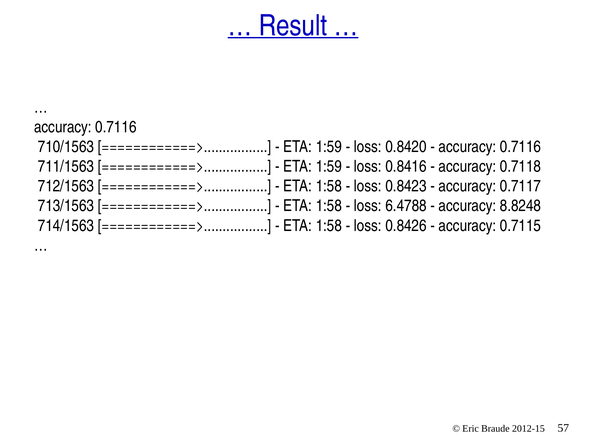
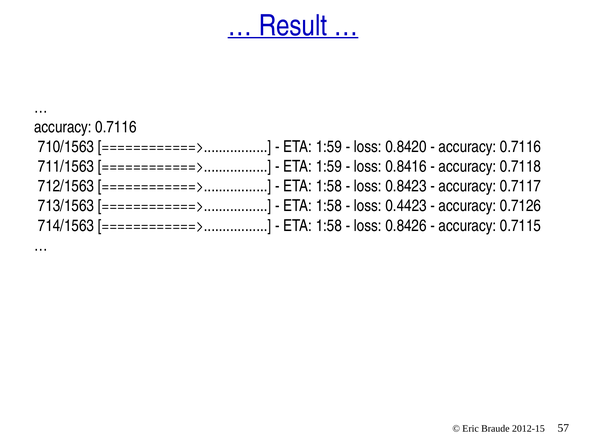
6.4788: 6.4788 -> 0.4423 (406, 206)
8.8248: 8.8248 -> 0.7126 (520, 206)
